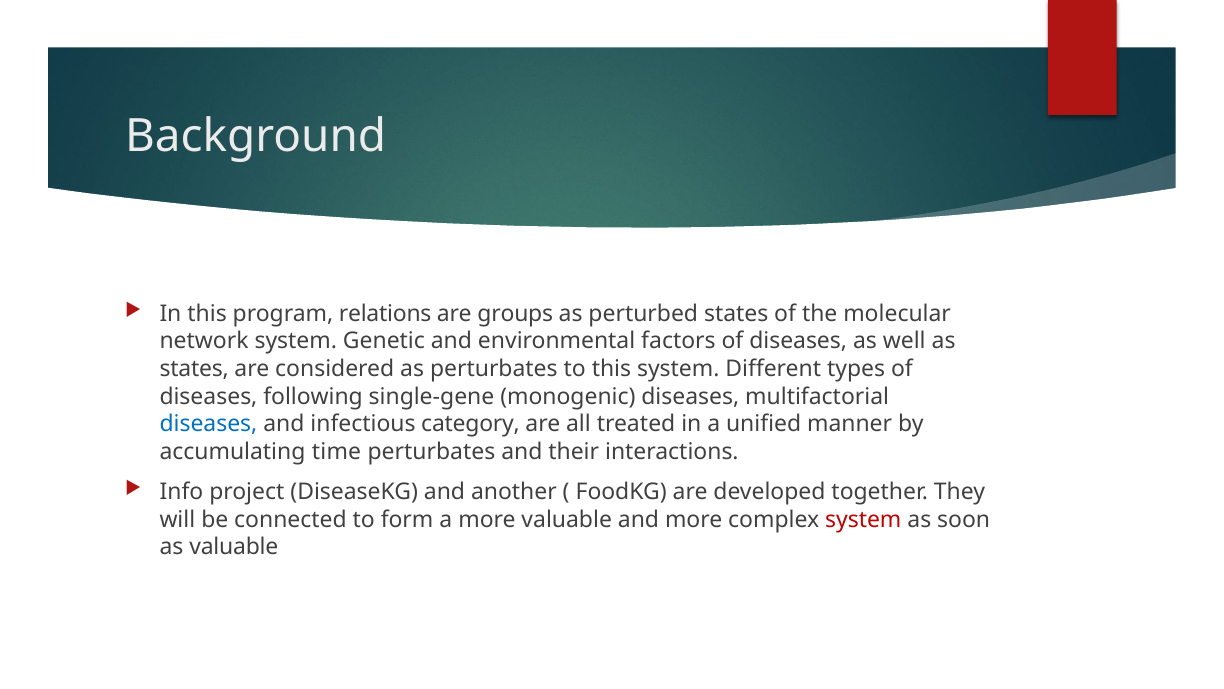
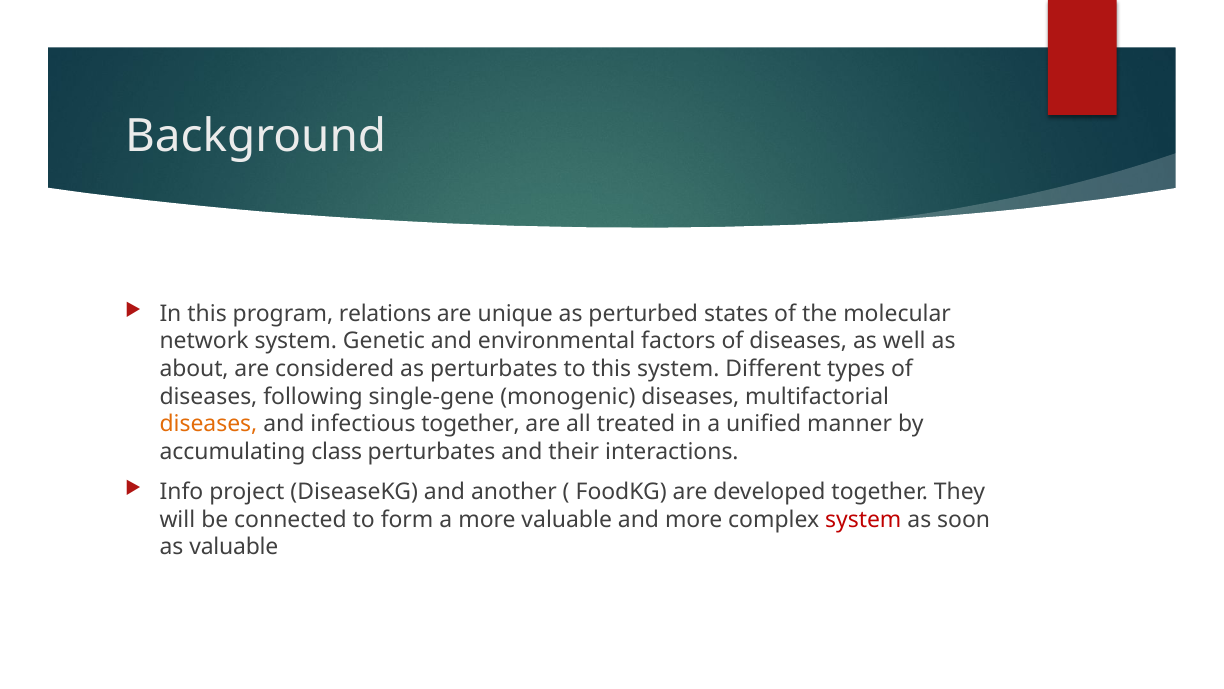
groups: groups -> unique (515, 314)
states: states -> about (194, 369)
diseases colour: blue -> orange (208, 424)
infectious category: category -> together (471, 424)
time: time -> class (337, 451)
